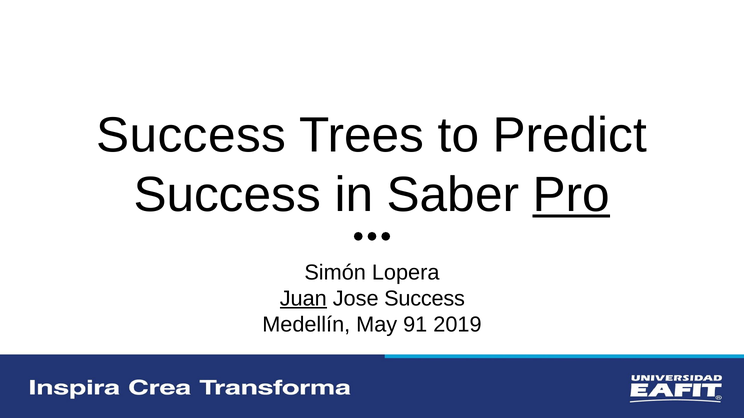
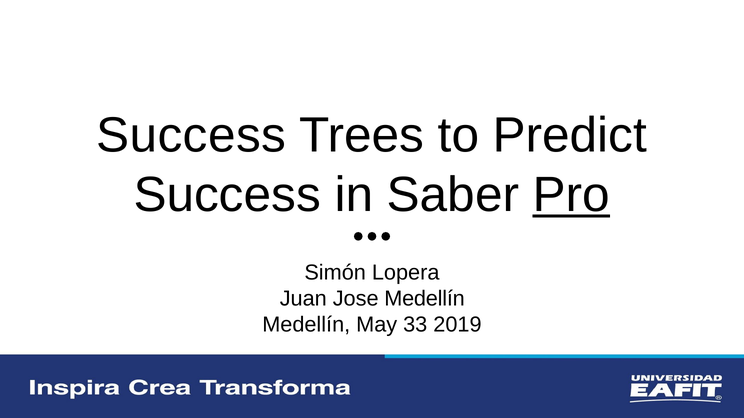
Juan underline: present -> none (303, 299)
Jose Success: Success -> Medellín (425, 299)
91: 91 -> 33 (415, 325)
